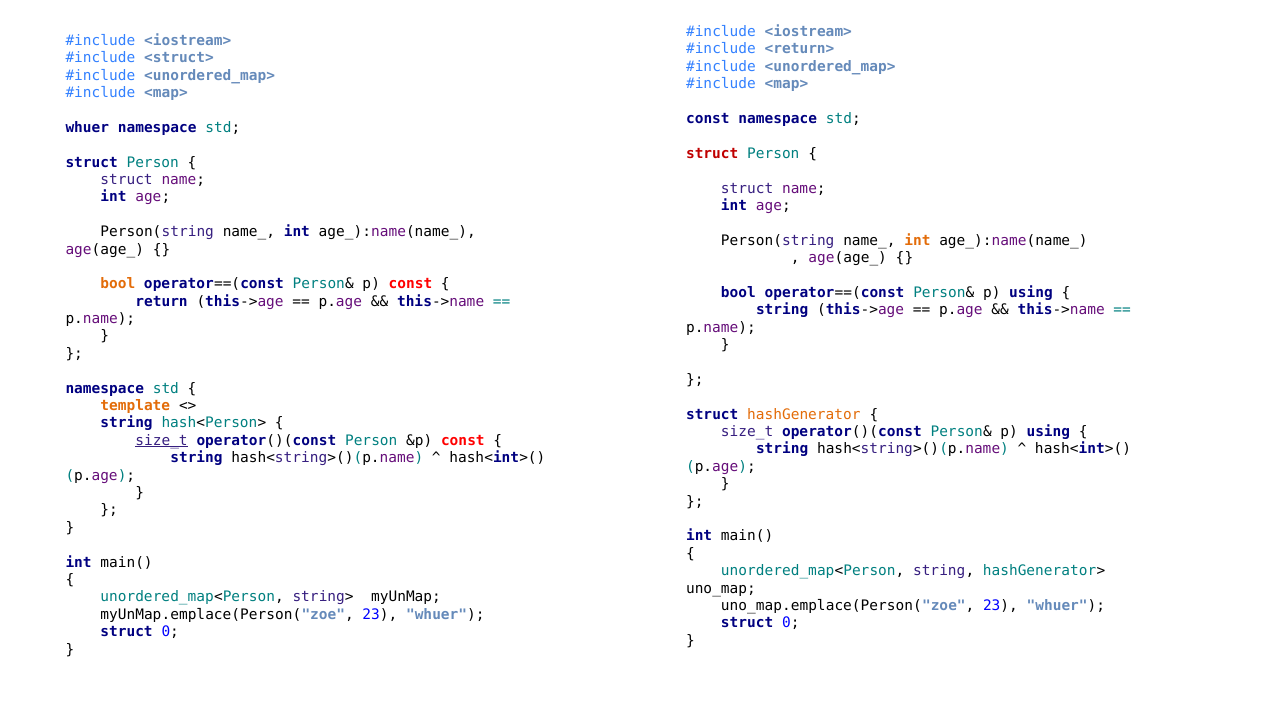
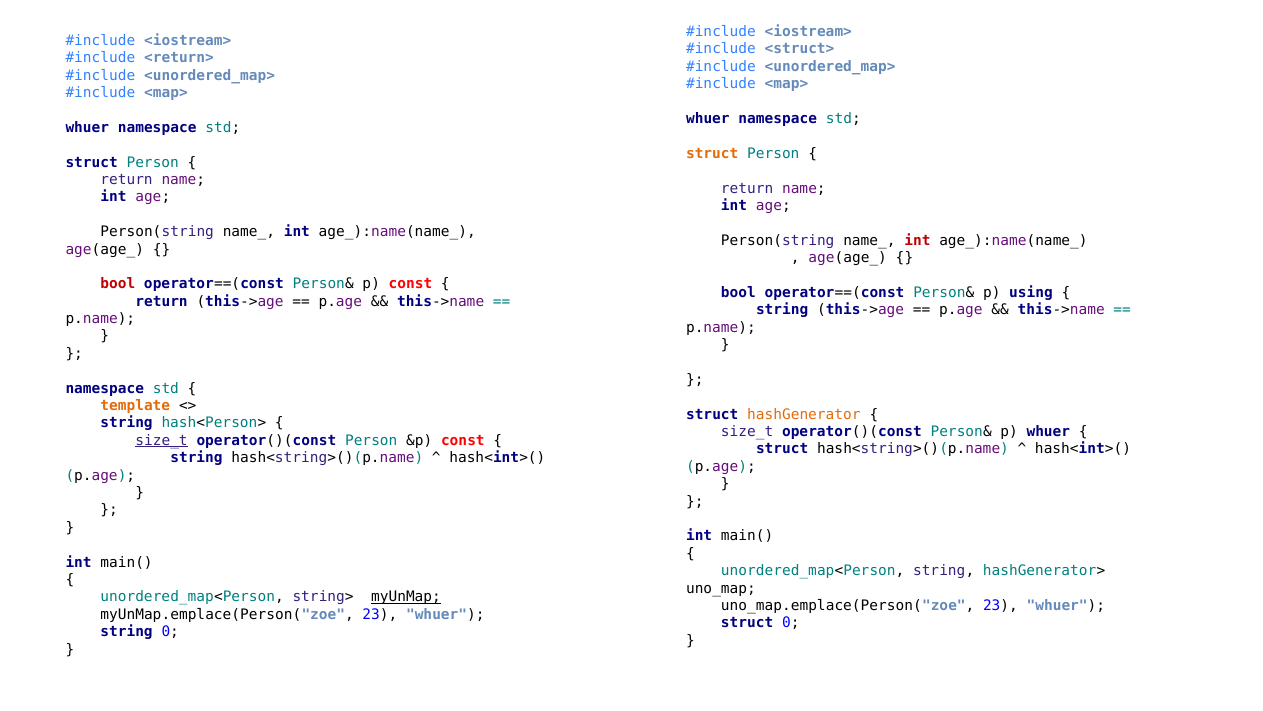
<return>: <return> -> <struct> (800, 49)
<struct>: <struct> -> <return> (179, 58)
const: const -> whuer (708, 119)
struct colour: red -> orange (712, 153)
struct: struct -> return (127, 180)
struct: struct -> return (747, 188)
int colour: orange -> red (917, 240)
bool colour: orange -> red (118, 284)
operator()(const Person& p using: using -> whuer (1048, 431)
string: string -> struct (782, 449)
myUnMap underline: none -> present (406, 597)
struct: struct -> string (127, 631)
